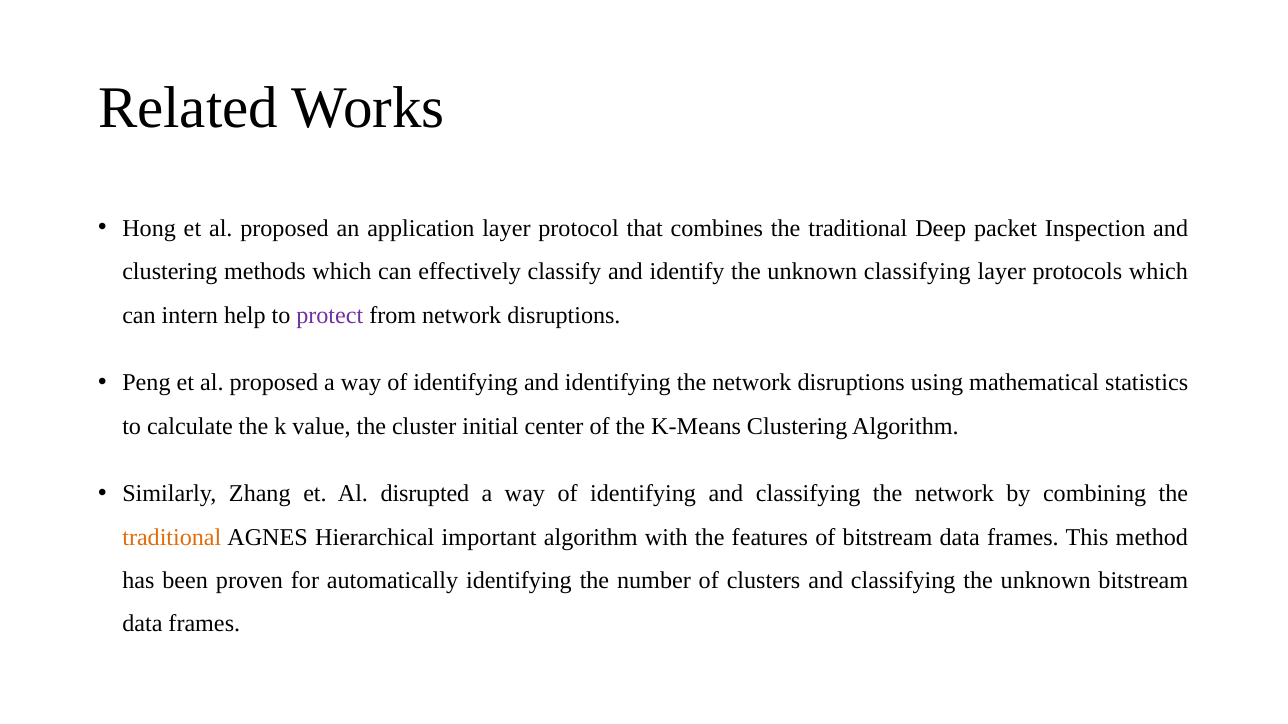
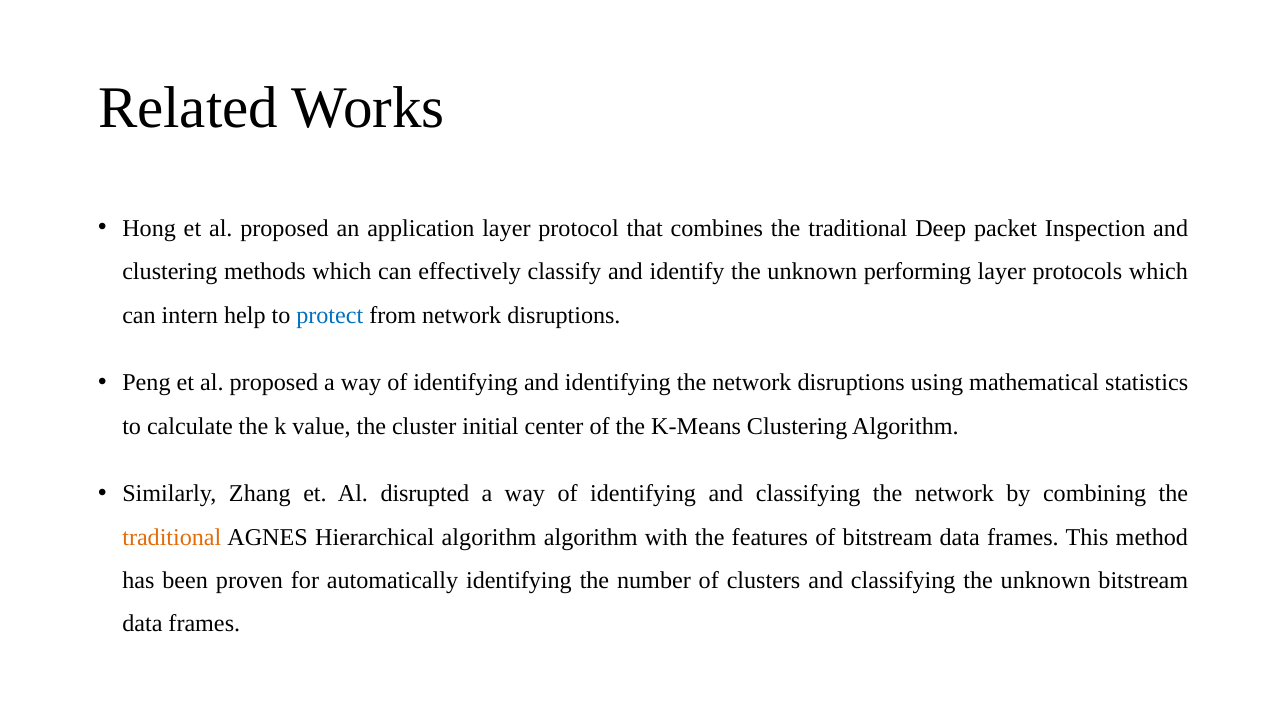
unknown classifying: classifying -> performing (917, 272)
protect colour: purple -> blue (330, 315)
Hierarchical important: important -> algorithm (489, 537)
